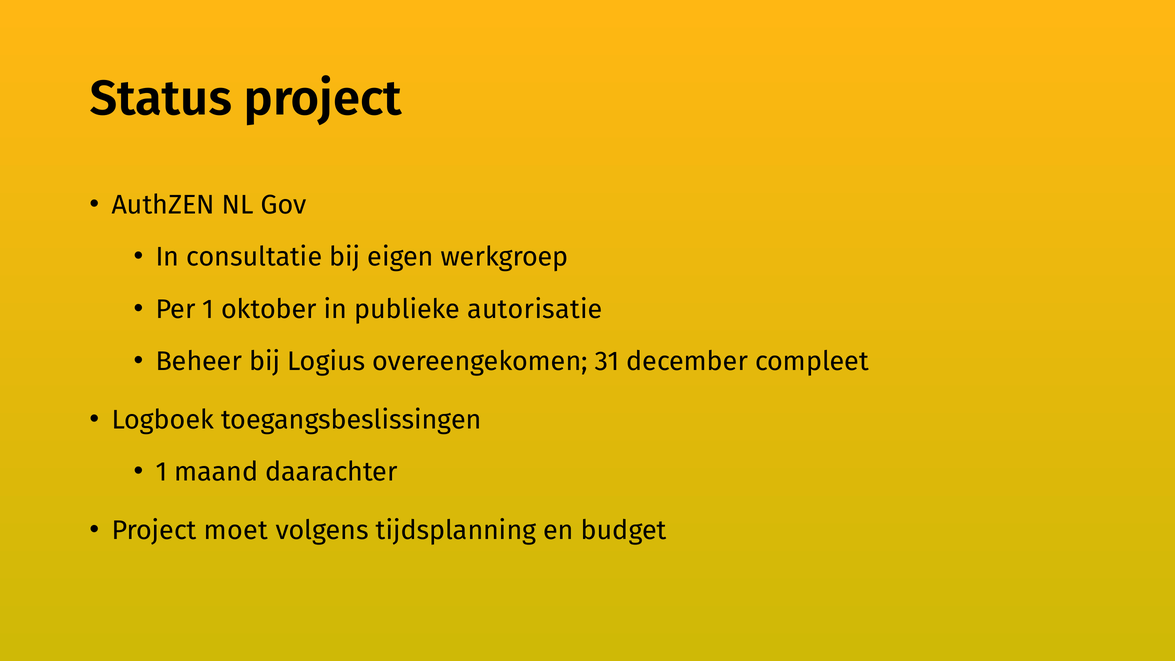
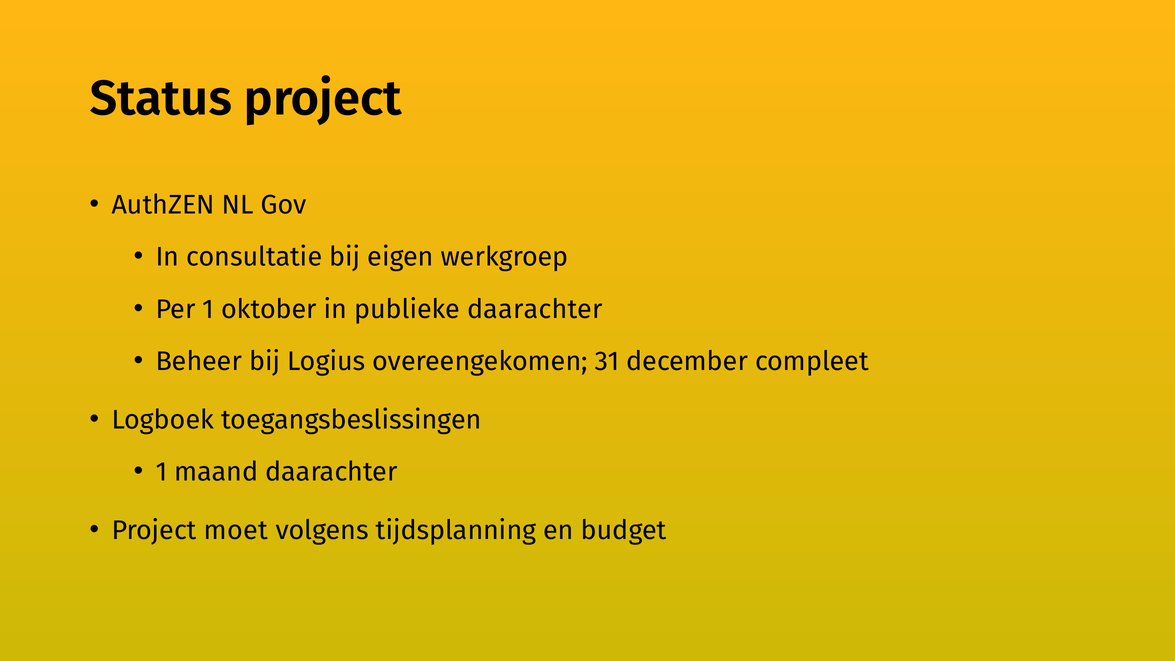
publieke autorisatie: autorisatie -> daarachter (535, 309)
